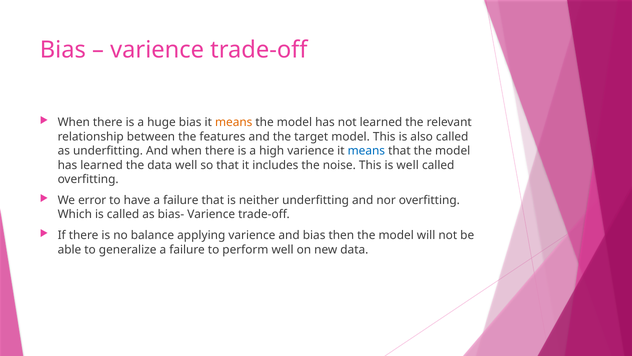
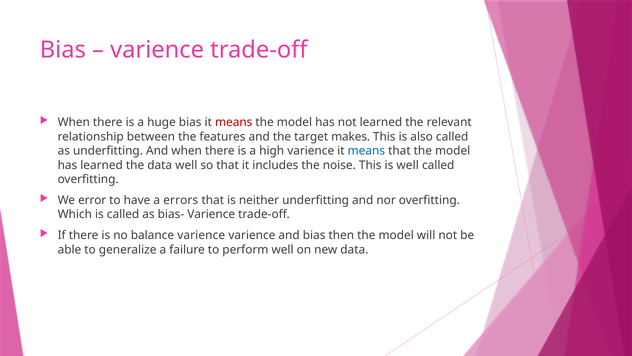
means colour: orange -> red (234, 122)
target model: model -> makes (351, 137)
have a failure: failure -> errors (181, 200)
balance applying: applying -> varience (201, 235)
